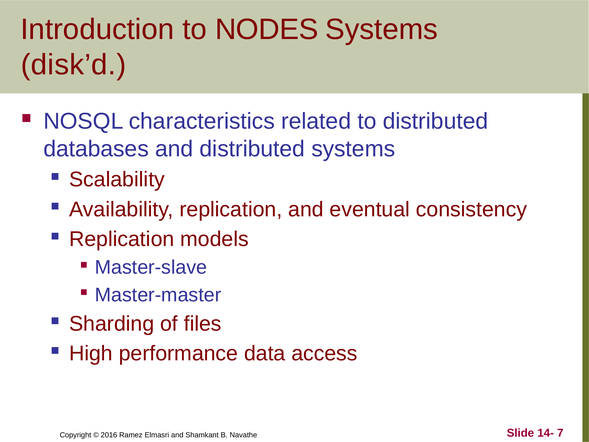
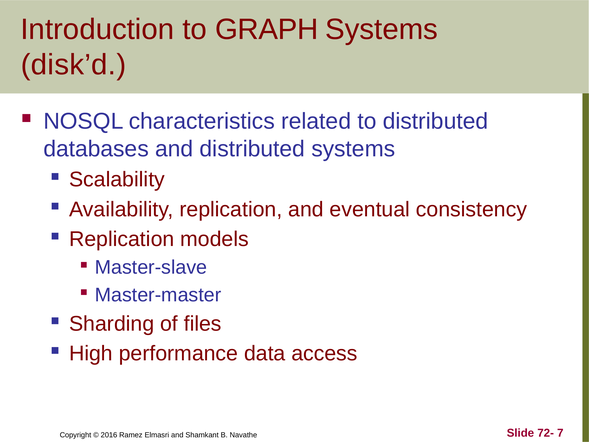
NODES: NODES -> GRAPH (267, 30)
14-: 14- -> 72- (546, 433)
